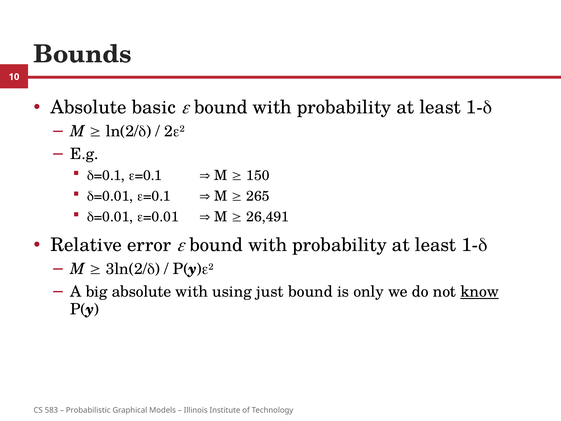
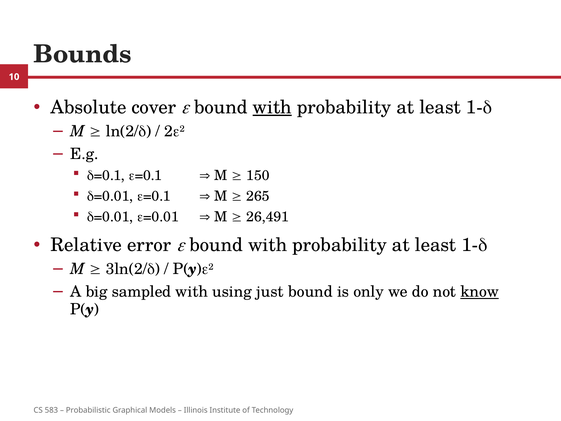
basic: basic -> cover (154, 107)
with underline: none -> present (272, 107)
big absolute: absolute -> sampled (142, 291)
